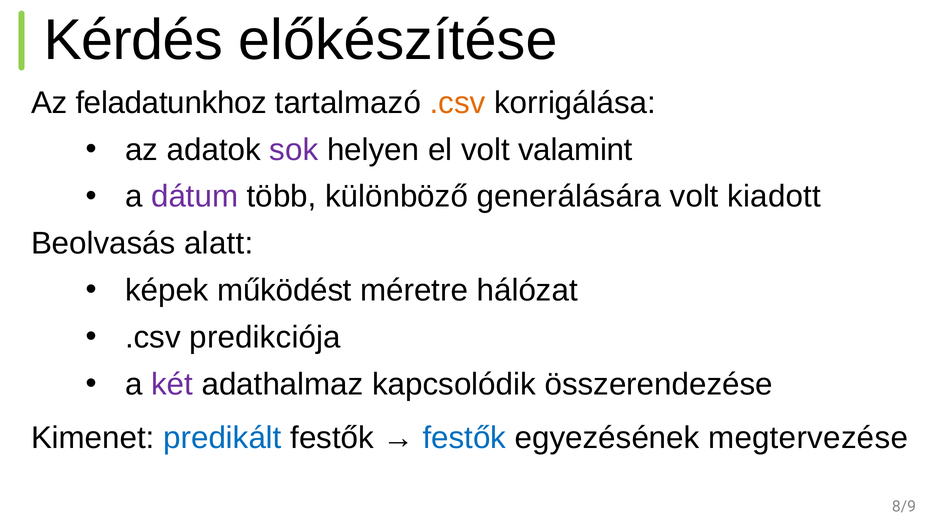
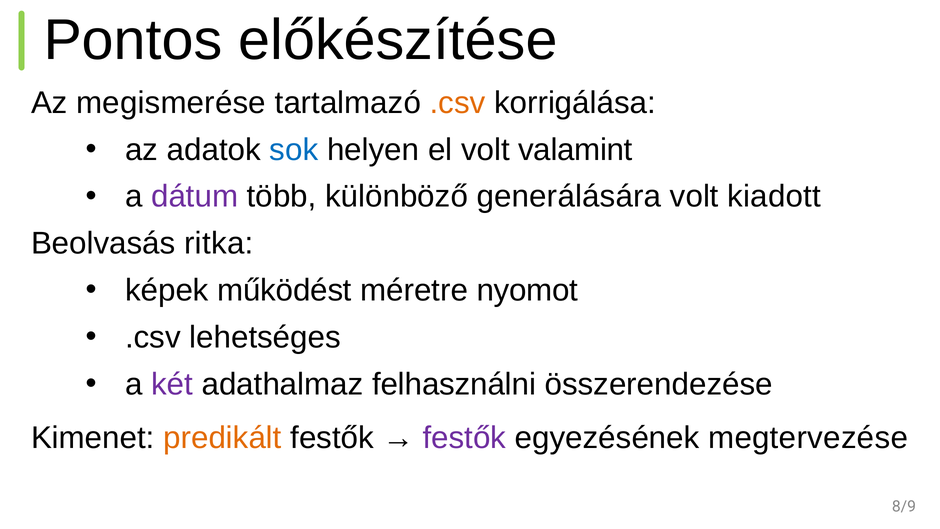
Kérdés: Kérdés -> Pontos (133, 40)
feladatunkhoz: feladatunkhoz -> megismerése (171, 103)
sok colour: purple -> blue (294, 150)
alatt: alatt -> ritka (219, 243)
hálózat: hálózat -> nyomot (527, 290)
predikciója: predikciója -> lehetséges (265, 337)
kapcsolódik: kapcsolódik -> felhasználni (454, 384)
predikált colour: blue -> orange (222, 438)
festők colour: blue -> purple (464, 438)
